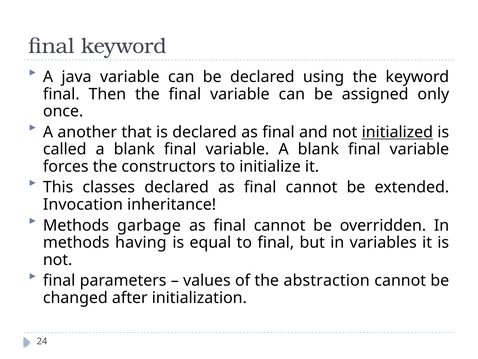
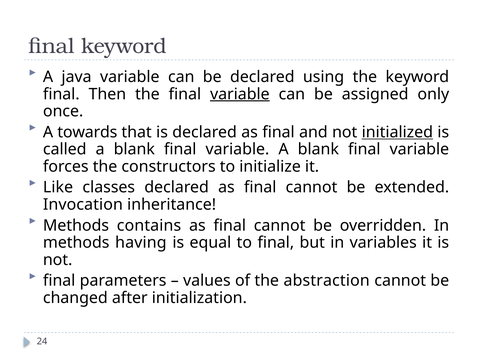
variable underline: none -> present (240, 94)
another: another -> towards (87, 132)
This: This -> Like (58, 187)
garbage: garbage -> contains (149, 225)
